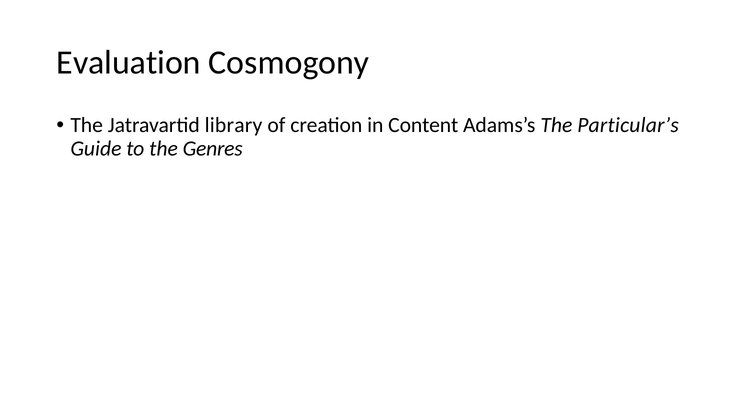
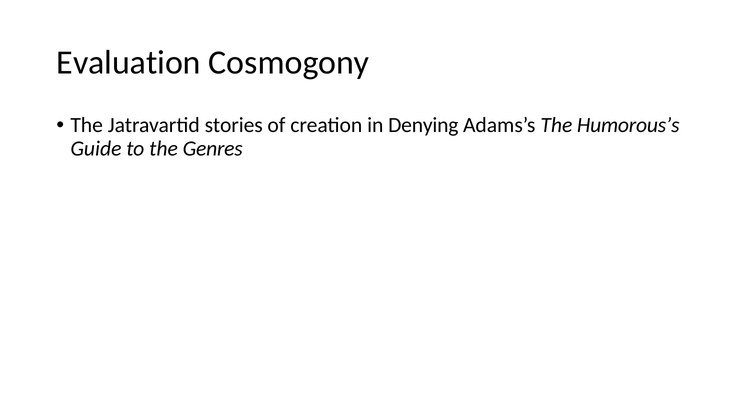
library: library -> stories (234, 125)
Content: Content -> Denying (423, 125)
Particular’s: Particular’s -> Humorous’s (628, 125)
